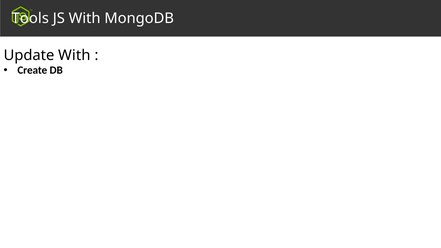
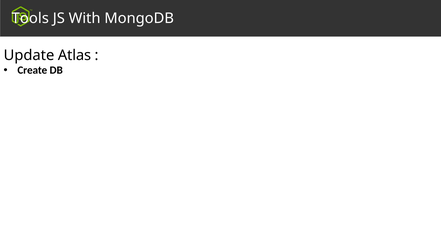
Update With: With -> Atlas (74, 55)
